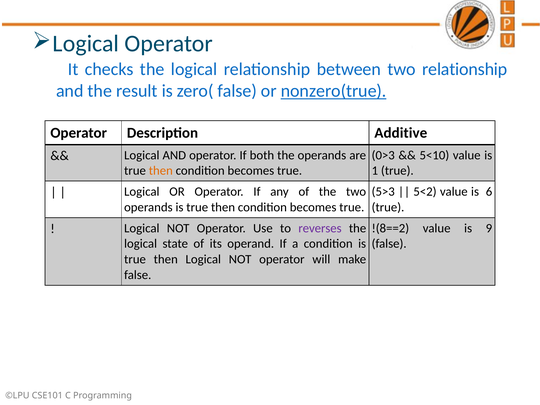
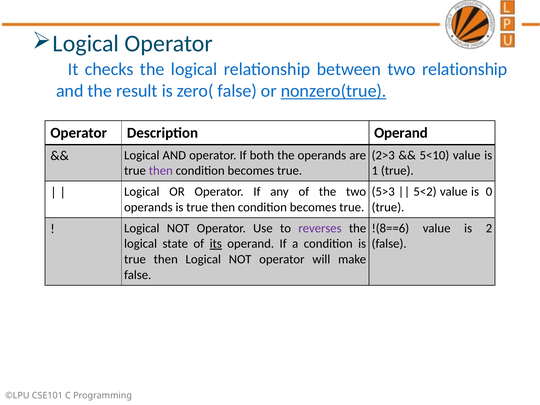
Description Additive: Additive -> Operand (401, 133)
0>3: 0>3 -> 2>3 (383, 155)
then colour: orange -> purple (161, 171)
6: 6 -> 0 (489, 192)
!(8==2: !(8==2 -> !(8==6 (390, 228)
9: 9 -> 2 (489, 228)
its underline: none -> present (216, 244)
